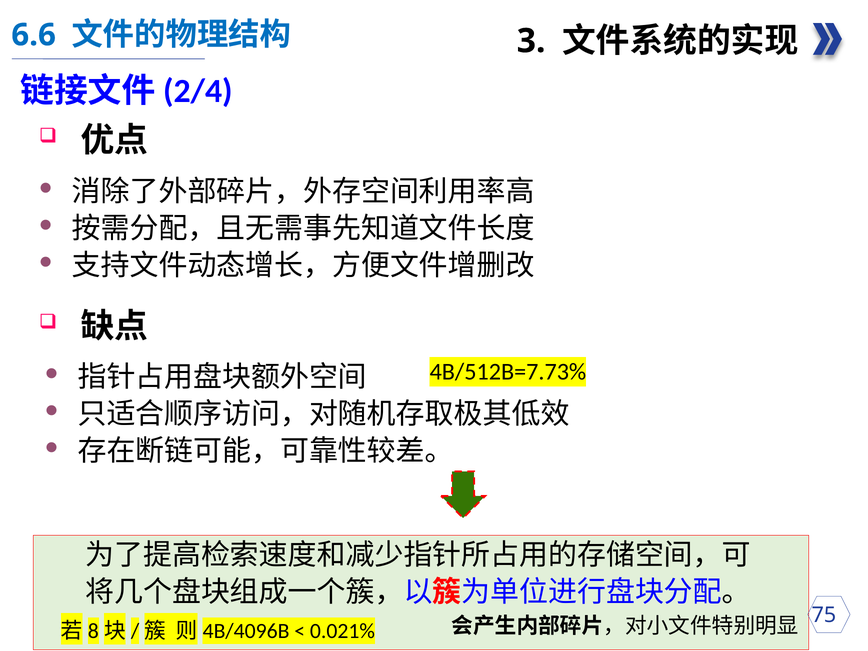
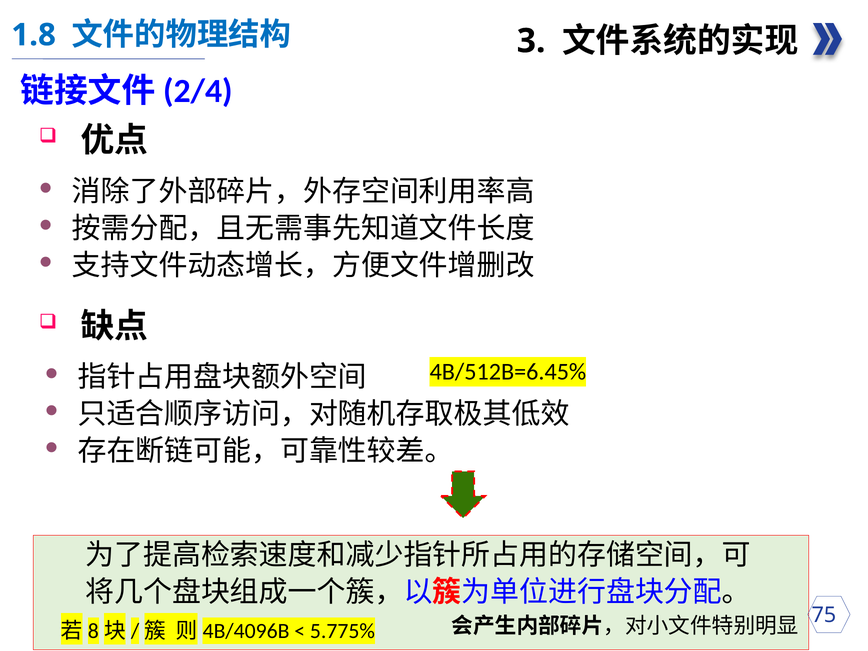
6.6: 6.6 -> 1.8 (34, 35)
4B/512B=7.73%: 4B/512B=7.73% -> 4B/512B=6.45% (508, 372)
0.021%: 0.021% -> 5.775% (342, 631)
